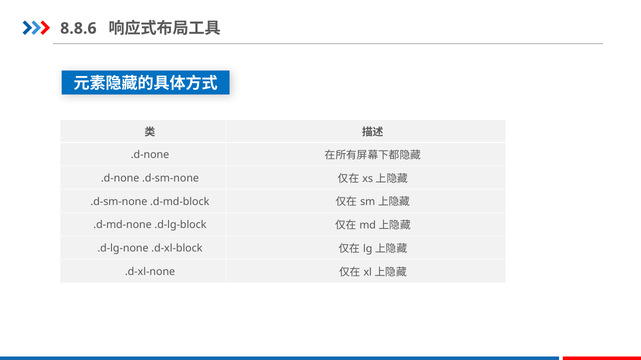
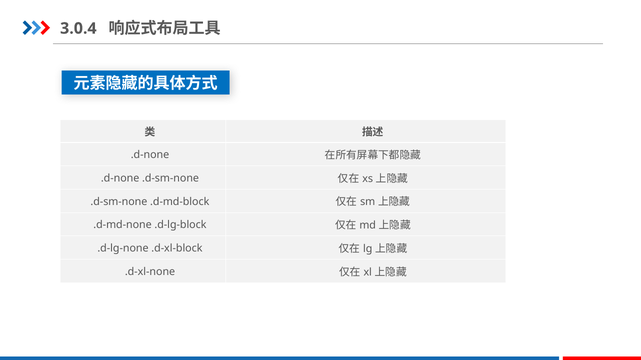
8.8.6: 8.8.6 -> 3.0.4 (78, 28)
